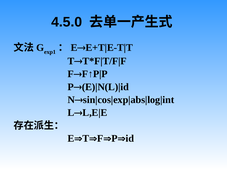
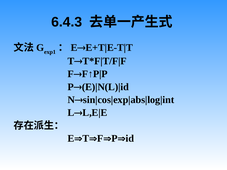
4.5.0: 4.5.0 -> 6.4.3 (67, 22)
